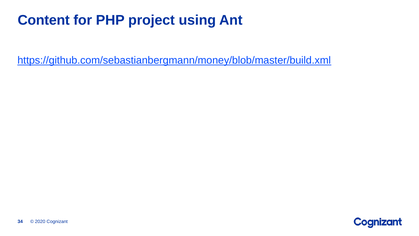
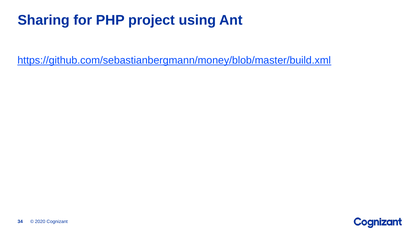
Content: Content -> Sharing (44, 20)
